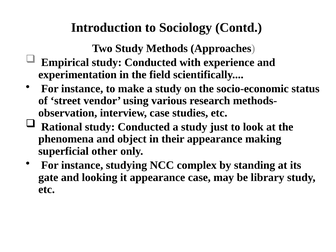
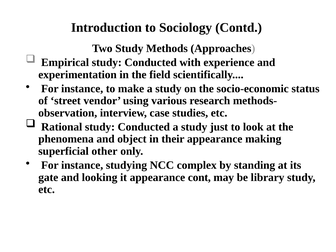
appearance case: case -> cont (199, 177)
